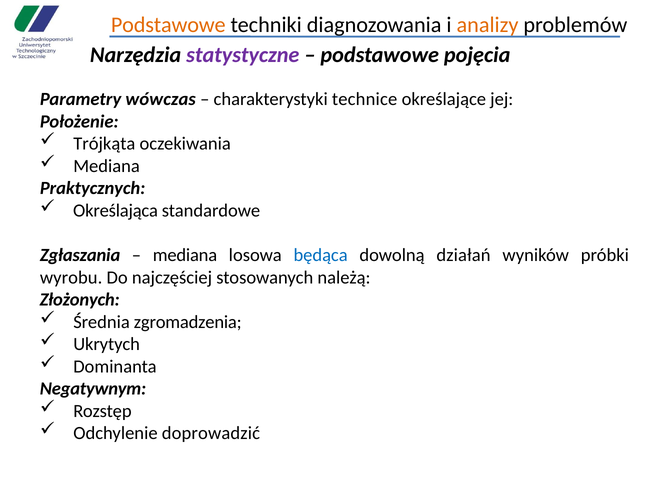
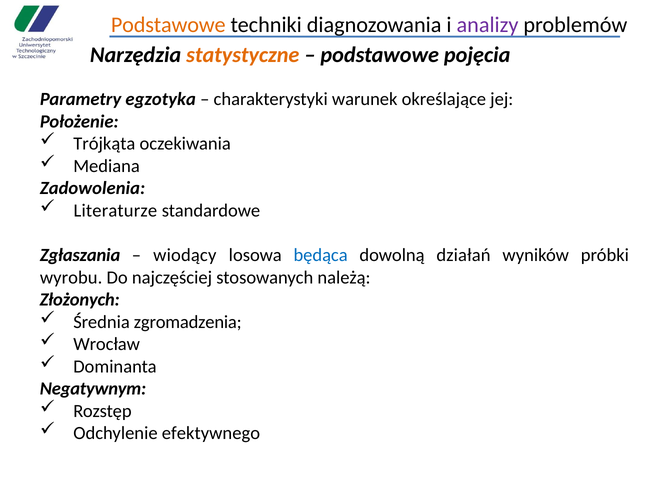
analizy colour: orange -> purple (488, 25)
statystyczne colour: purple -> orange (243, 55)
wówczas: wówczas -> egzotyka (161, 99)
technice: technice -> warunek (365, 99)
Praktycznych: Praktycznych -> Zadowolenia (93, 188)
Określająca: Określająca -> Literaturze (115, 210)
mediana: mediana -> wiodący (185, 255)
Ukrytych: Ukrytych -> Wrocław (107, 344)
doprowadzić: doprowadzić -> efektywnego (211, 433)
